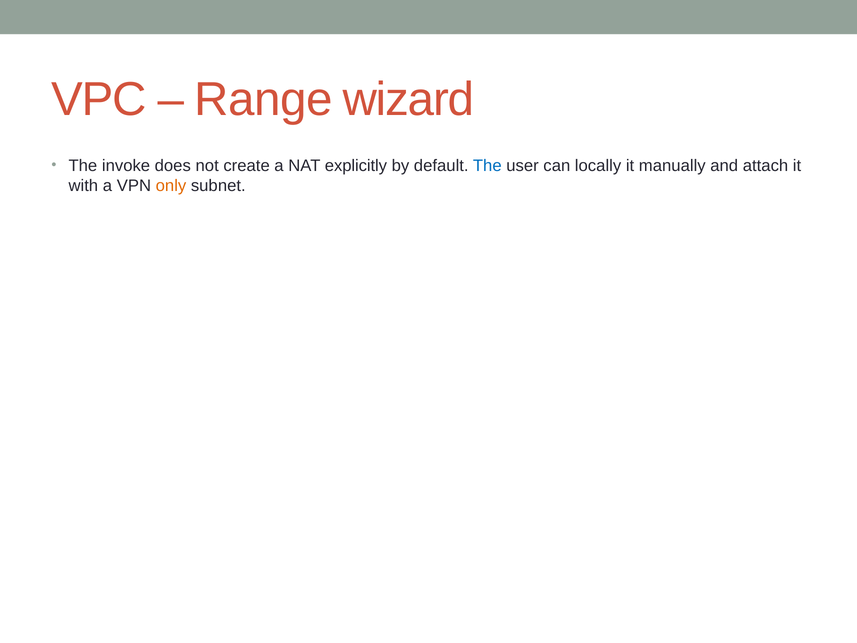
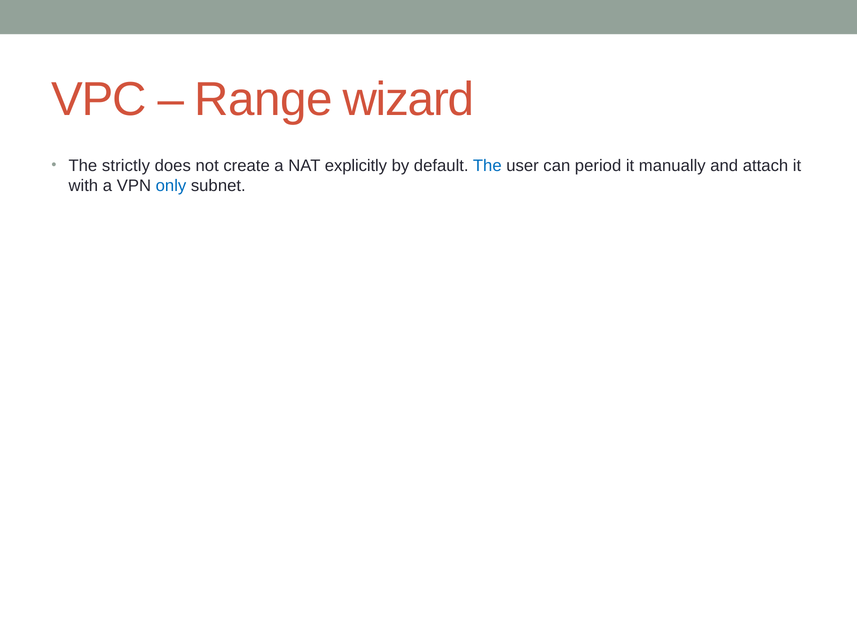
invoke: invoke -> strictly (126, 165)
locally: locally -> period (598, 165)
only colour: orange -> blue (171, 186)
